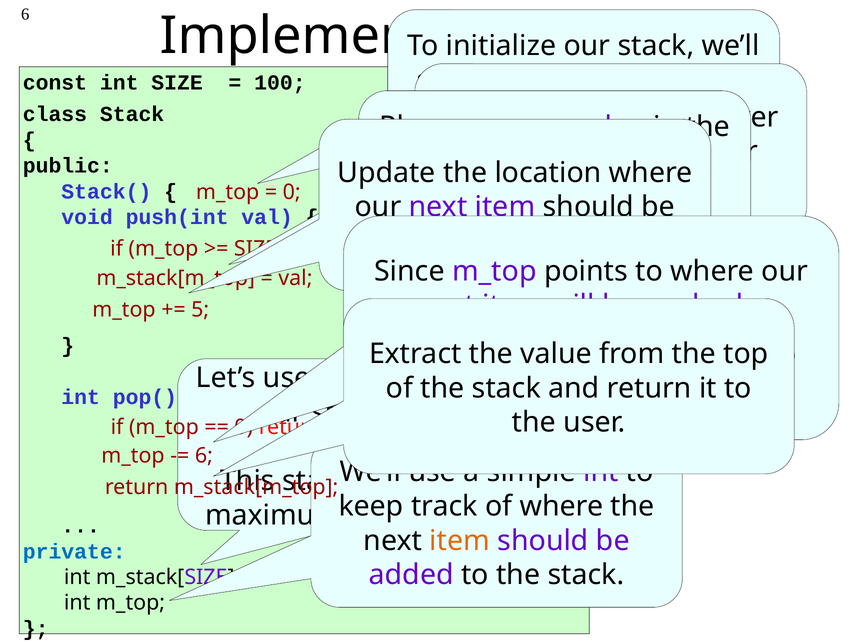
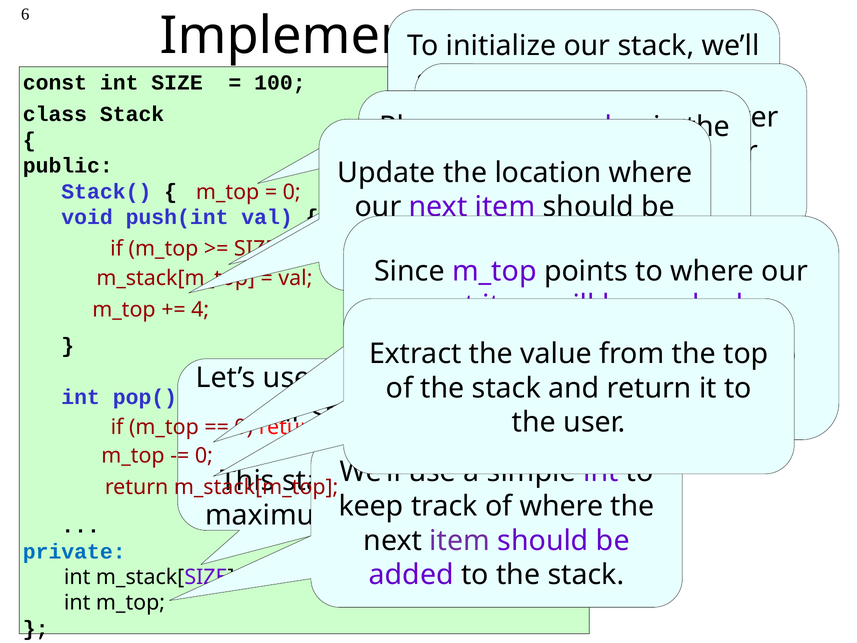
5: 5 -> 4 (200, 310)
6: 6 -> 0 (204, 456)
item colour: orange -> purple (460, 540)
